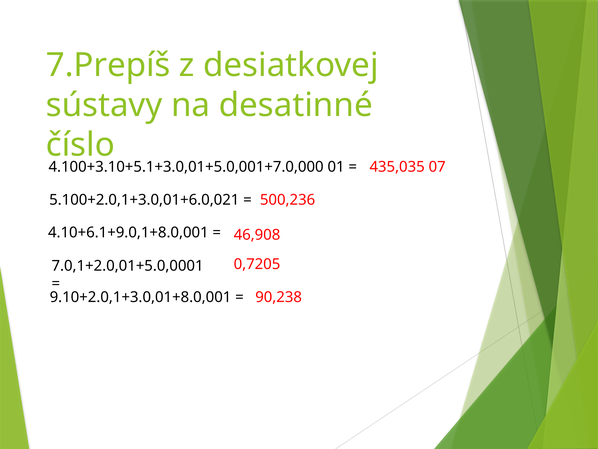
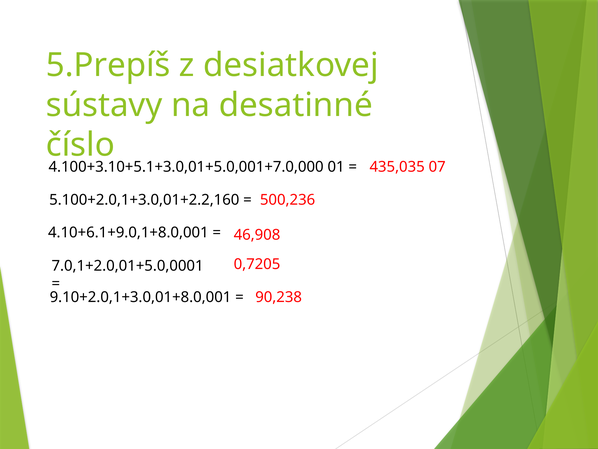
7.Prepíš: 7.Prepíš -> 5.Prepíš (108, 65)
5.100+2.0,1+3.0,01+6.0,021: 5.100+2.0,1+3.0,01+6.0,021 -> 5.100+2.0,1+3.0,01+2.2,160 (144, 200)
